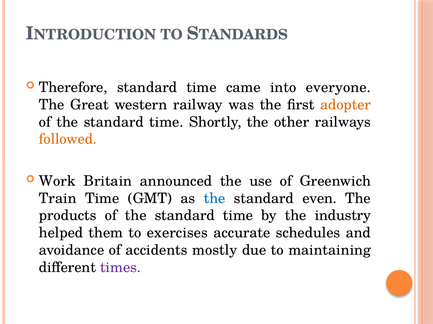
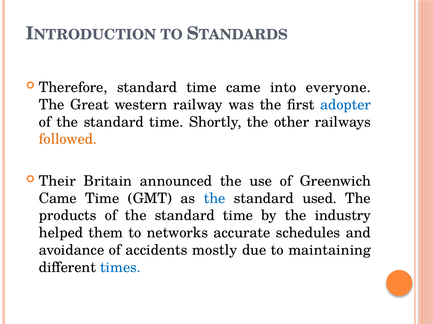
adopter colour: orange -> blue (346, 105)
Work: Work -> Their (57, 181)
Train: Train -> Came (58, 199)
even: even -> used (320, 199)
exercises: exercises -> networks (178, 233)
times colour: purple -> blue (120, 268)
